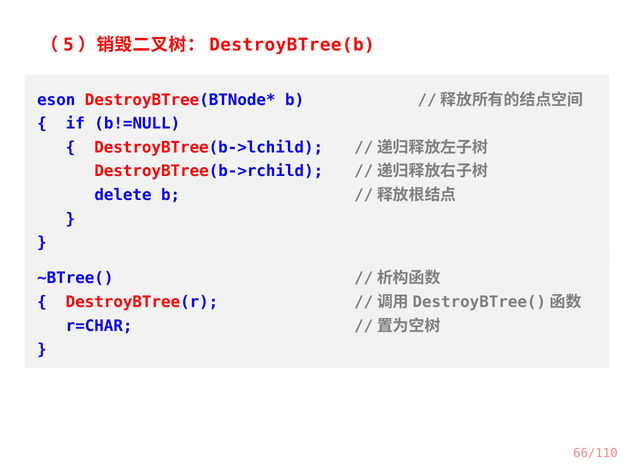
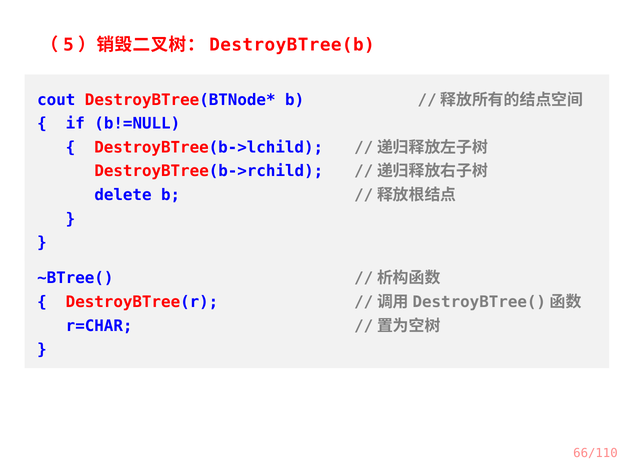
eson: eson -> cout (56, 100)
